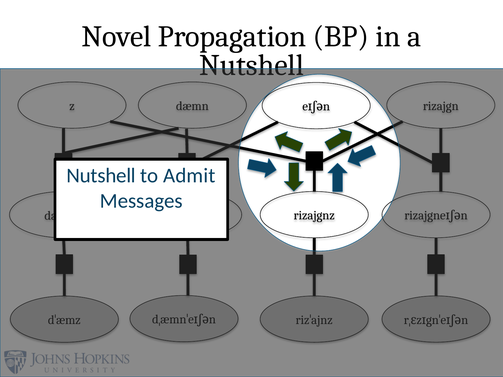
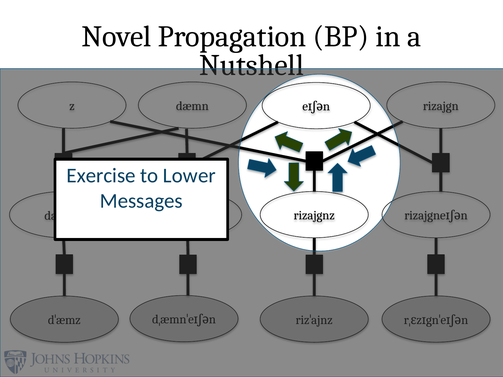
Nutshell: Nutshell -> Exercise (101, 176)
Admit: Admit -> Lower (189, 176)
